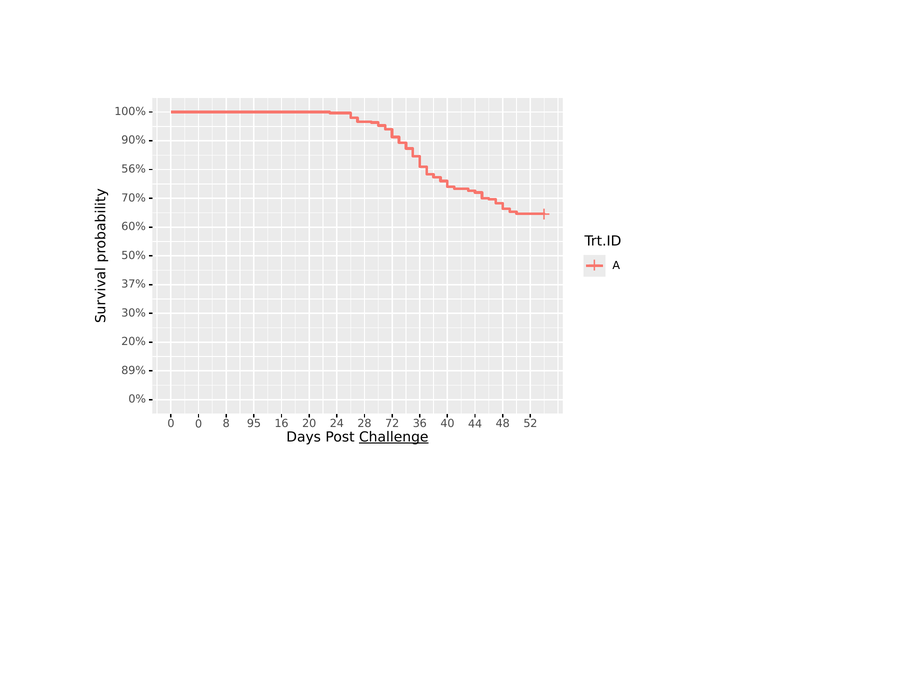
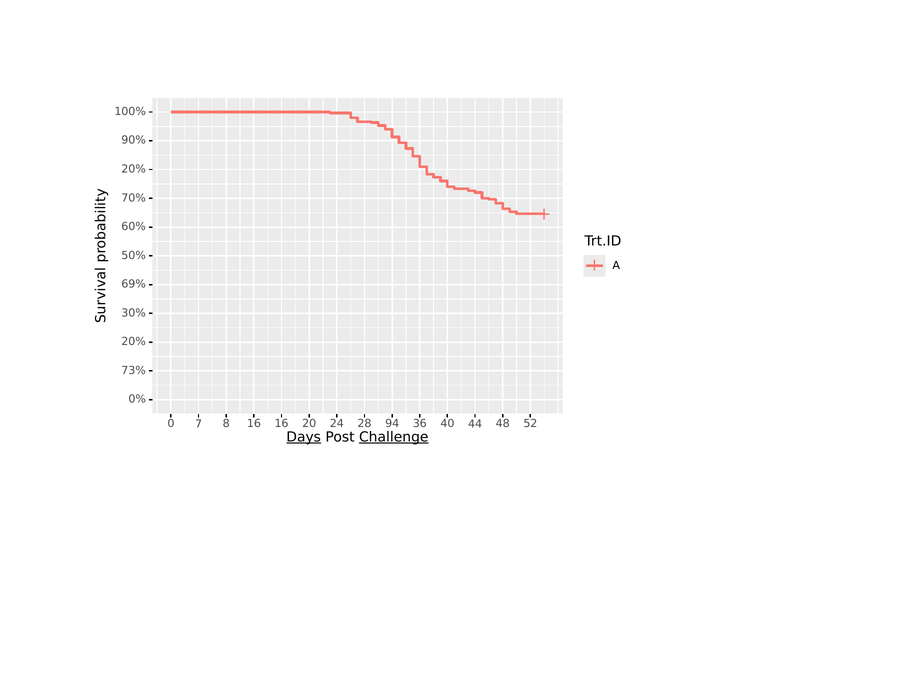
56%: 56% -> 20% (134, 169)
37%: 37% -> 69% (134, 284)
89%: 89% -> 73% (134, 371)
0 0: 0 -> 7 (199, 424)
8 95: 95 -> 16 (254, 424)
72: 72 -> 94 (392, 424)
Days underline: none -> present (304, 438)
